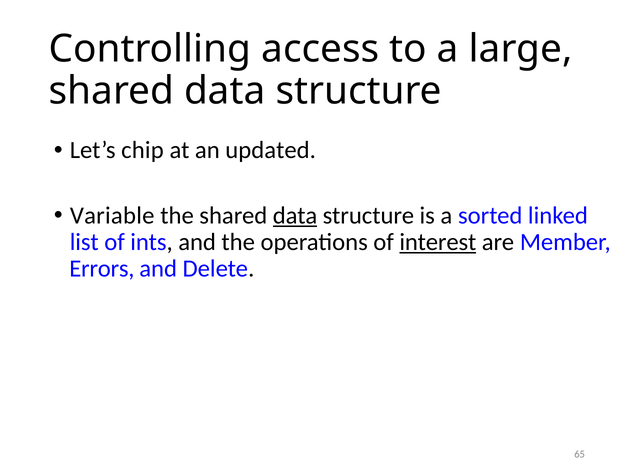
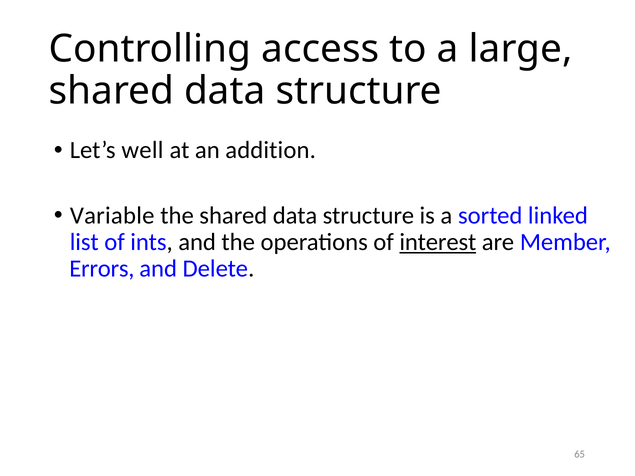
chip: chip -> well (142, 150)
updated: updated -> addition (271, 150)
data underline: present -> none (295, 216)
